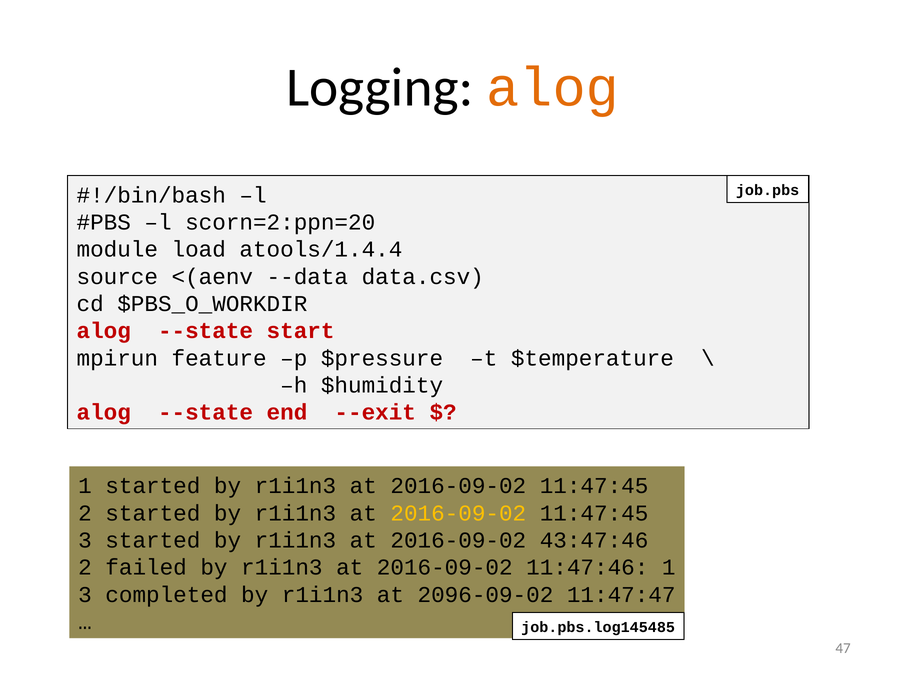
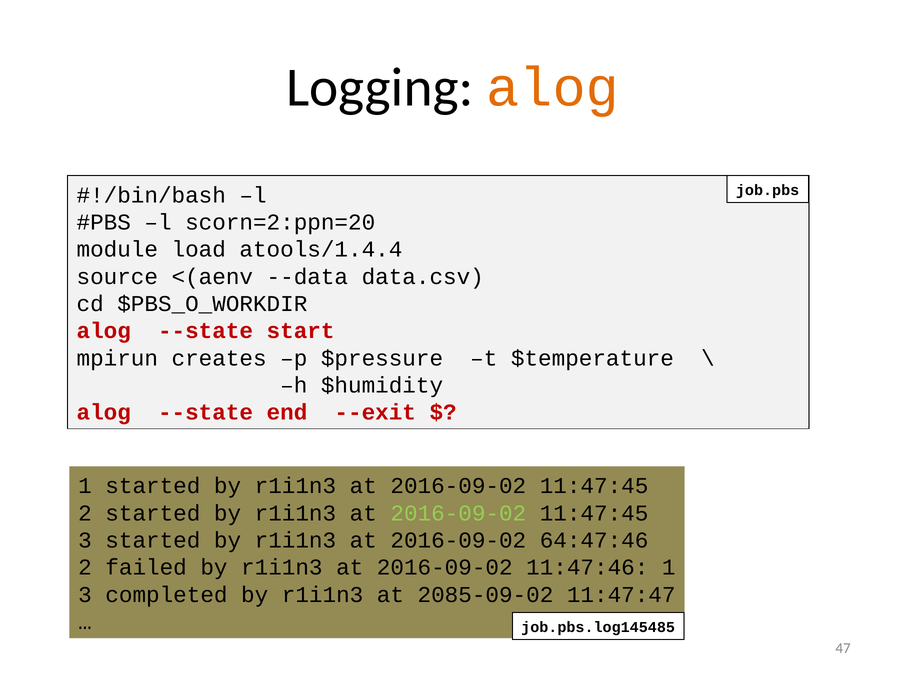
feature: feature -> creates (219, 358)
2016-09-02 colour: yellow -> light green (458, 513)
43:47:46: 43:47:46 -> 64:47:46 (594, 540)
2096-09-02: 2096-09-02 -> 2085-09-02 (485, 594)
